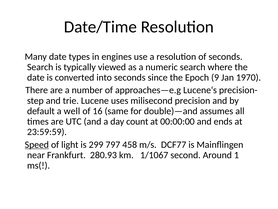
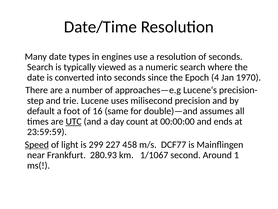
9: 9 -> 4 (215, 77)
well: well -> foot (72, 111)
UTC underline: none -> present (74, 121)
797: 797 -> 227 (113, 144)
